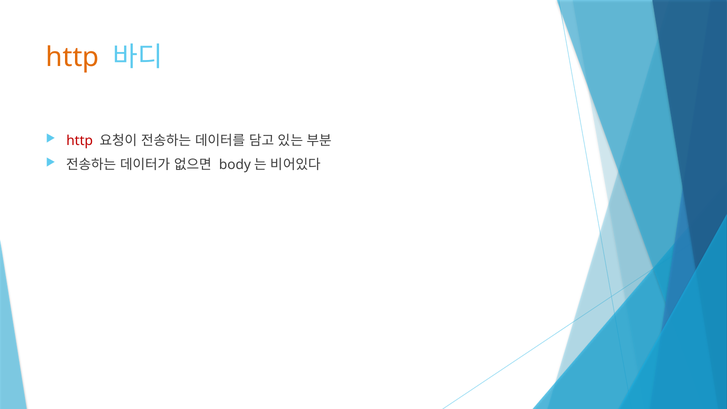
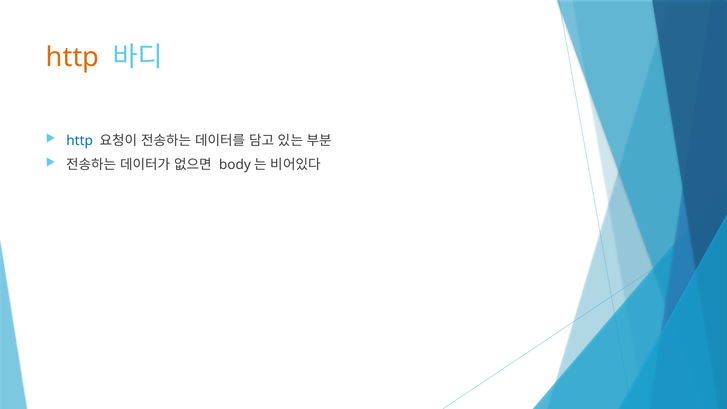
http colour: red -> blue (80, 141)
